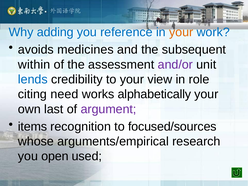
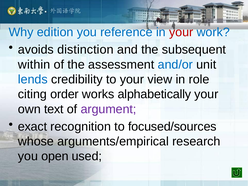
adding: adding -> edition (55, 32)
your colour: orange -> red (181, 32)
medicines: medicines -> distinction (85, 50)
and/or colour: purple -> blue (175, 65)
need: need -> order (65, 94)
last: last -> text (54, 109)
items: items -> exact (33, 127)
